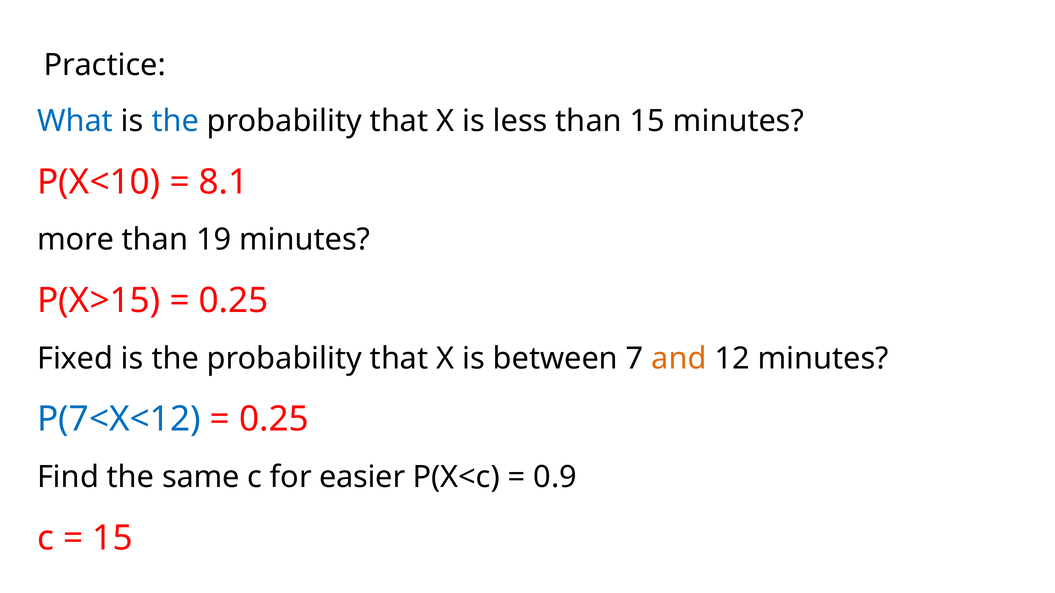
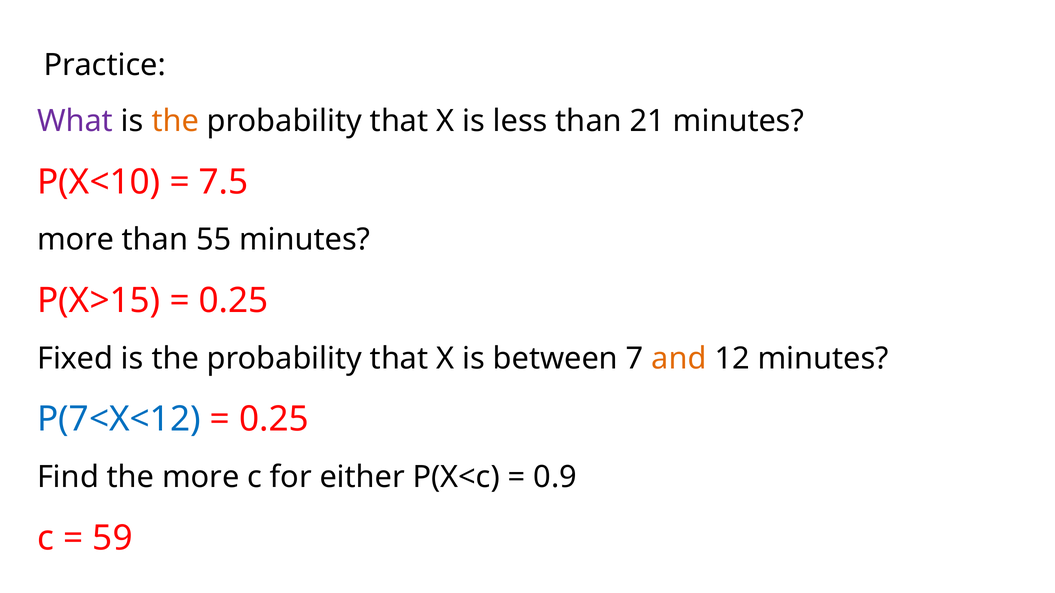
What colour: blue -> purple (75, 121)
the colour: blue -> orange (175, 121)
than 15: 15 -> 21 (647, 121)
8.1: 8.1 -> 7.5 (224, 182)
19: 19 -> 55 (214, 240)
the same: same -> more (201, 477)
easier: easier -> either (362, 477)
15: 15 -> 59 (113, 538)
